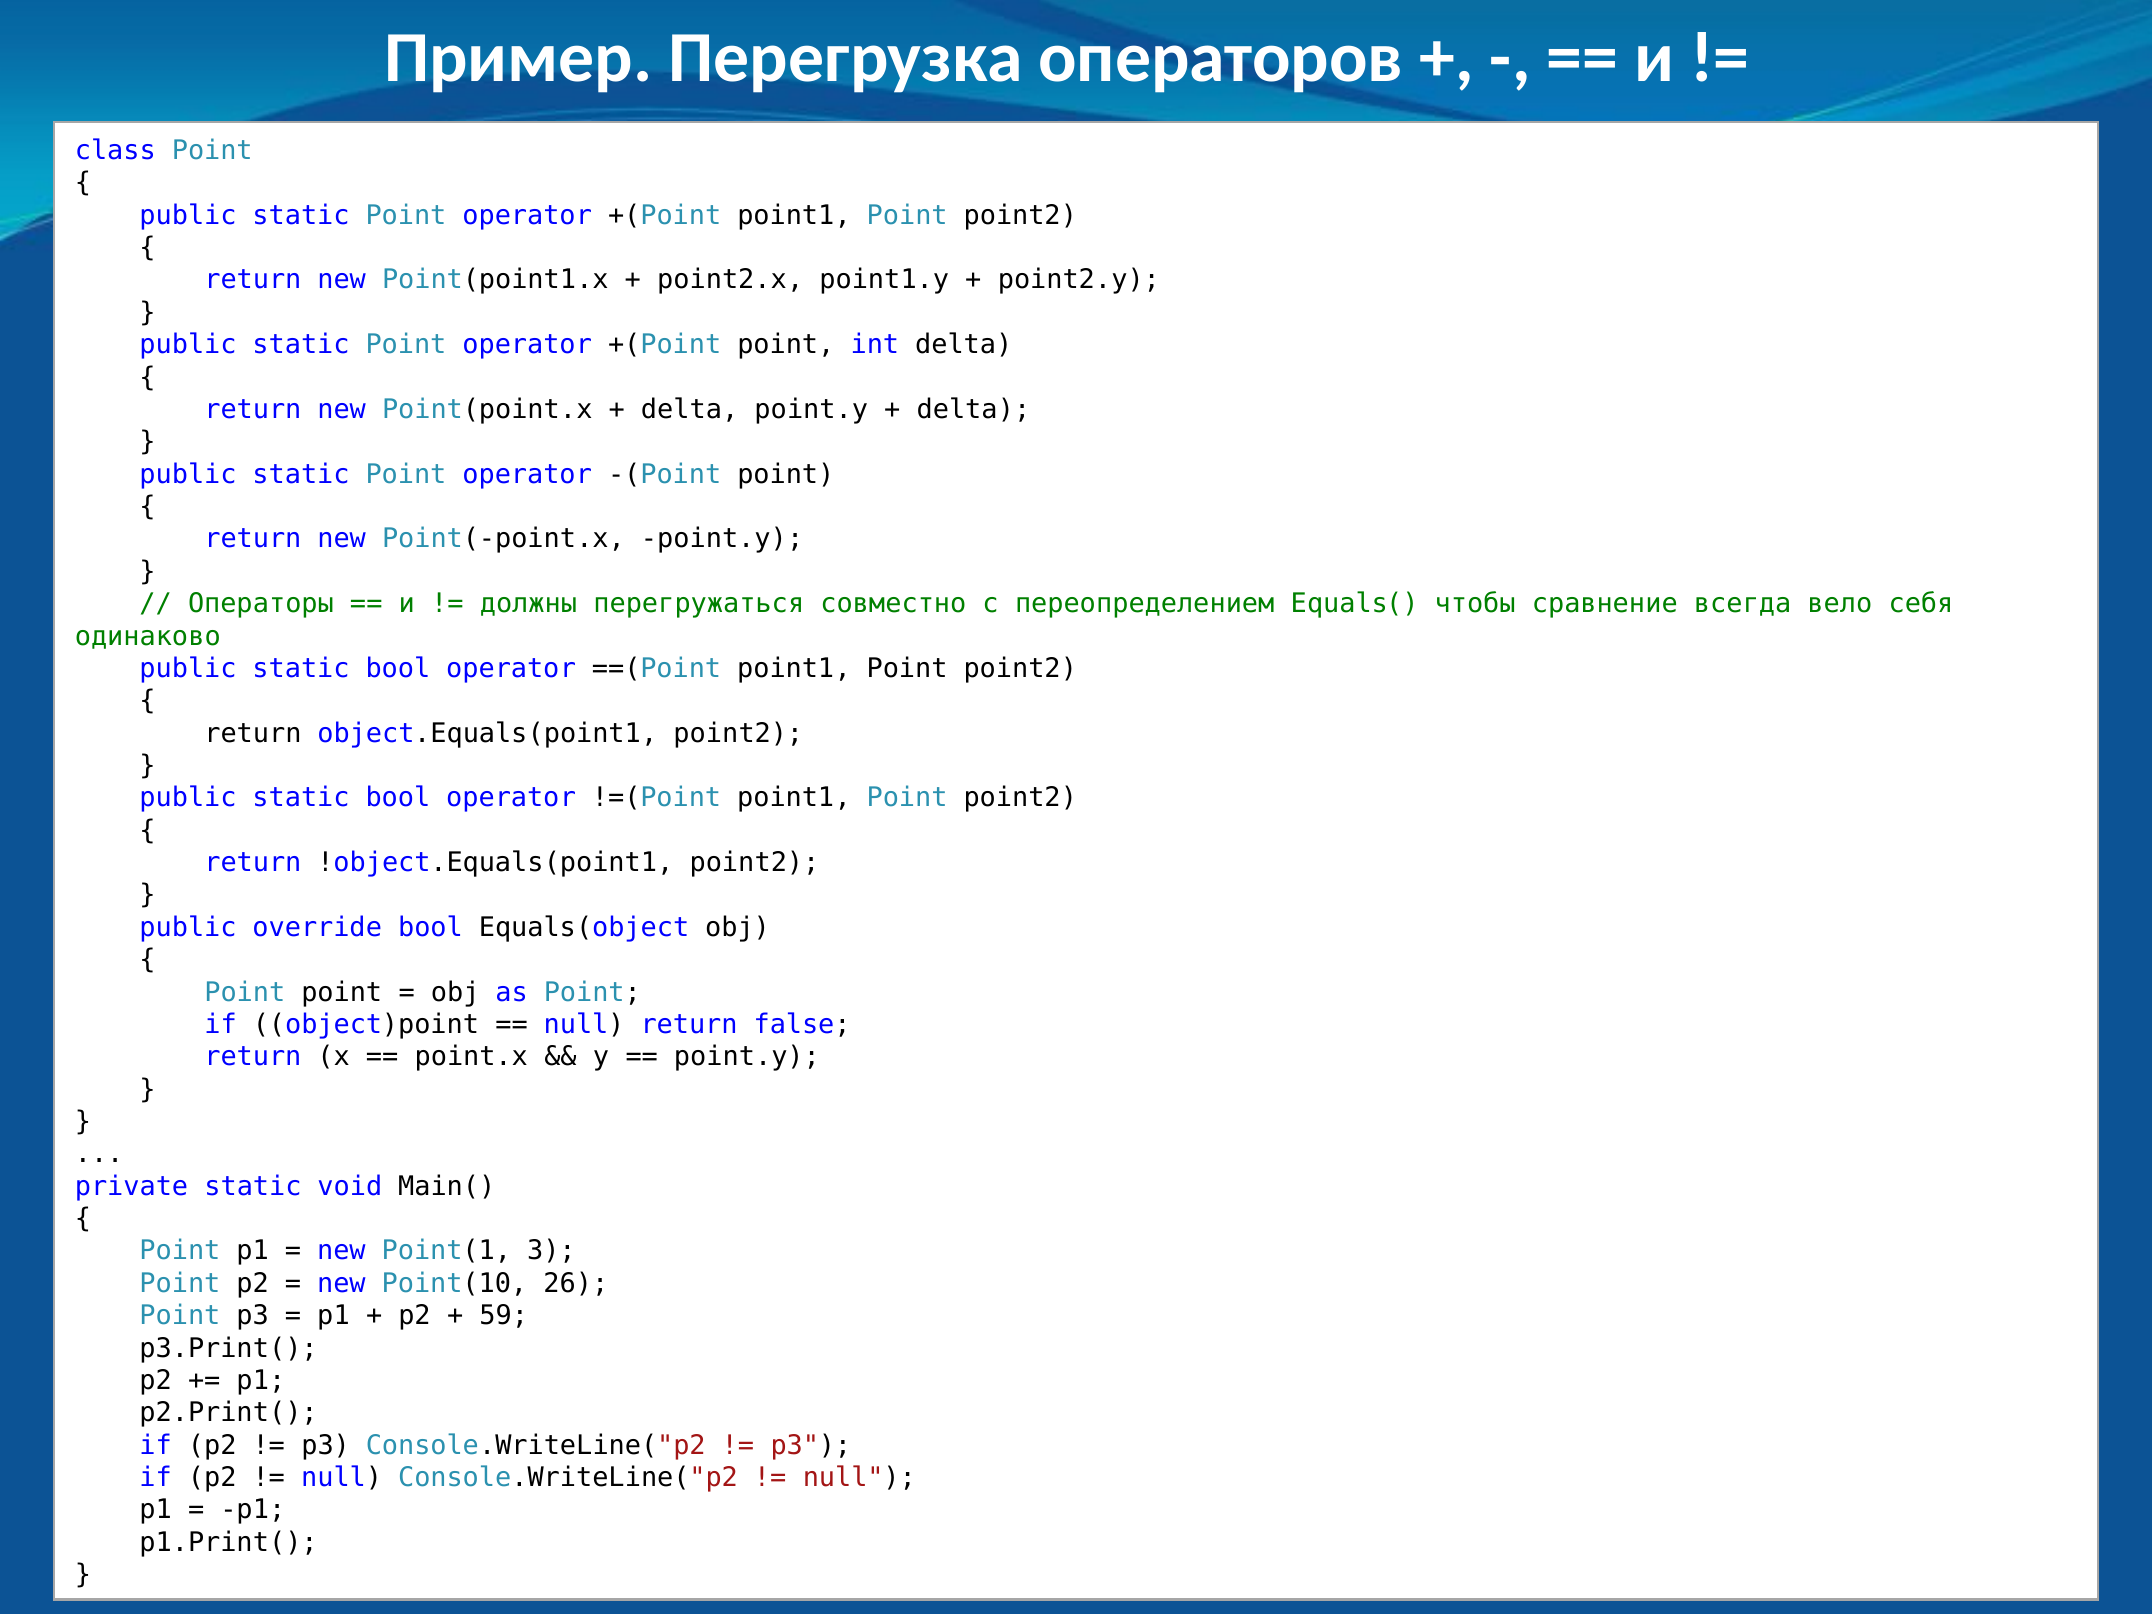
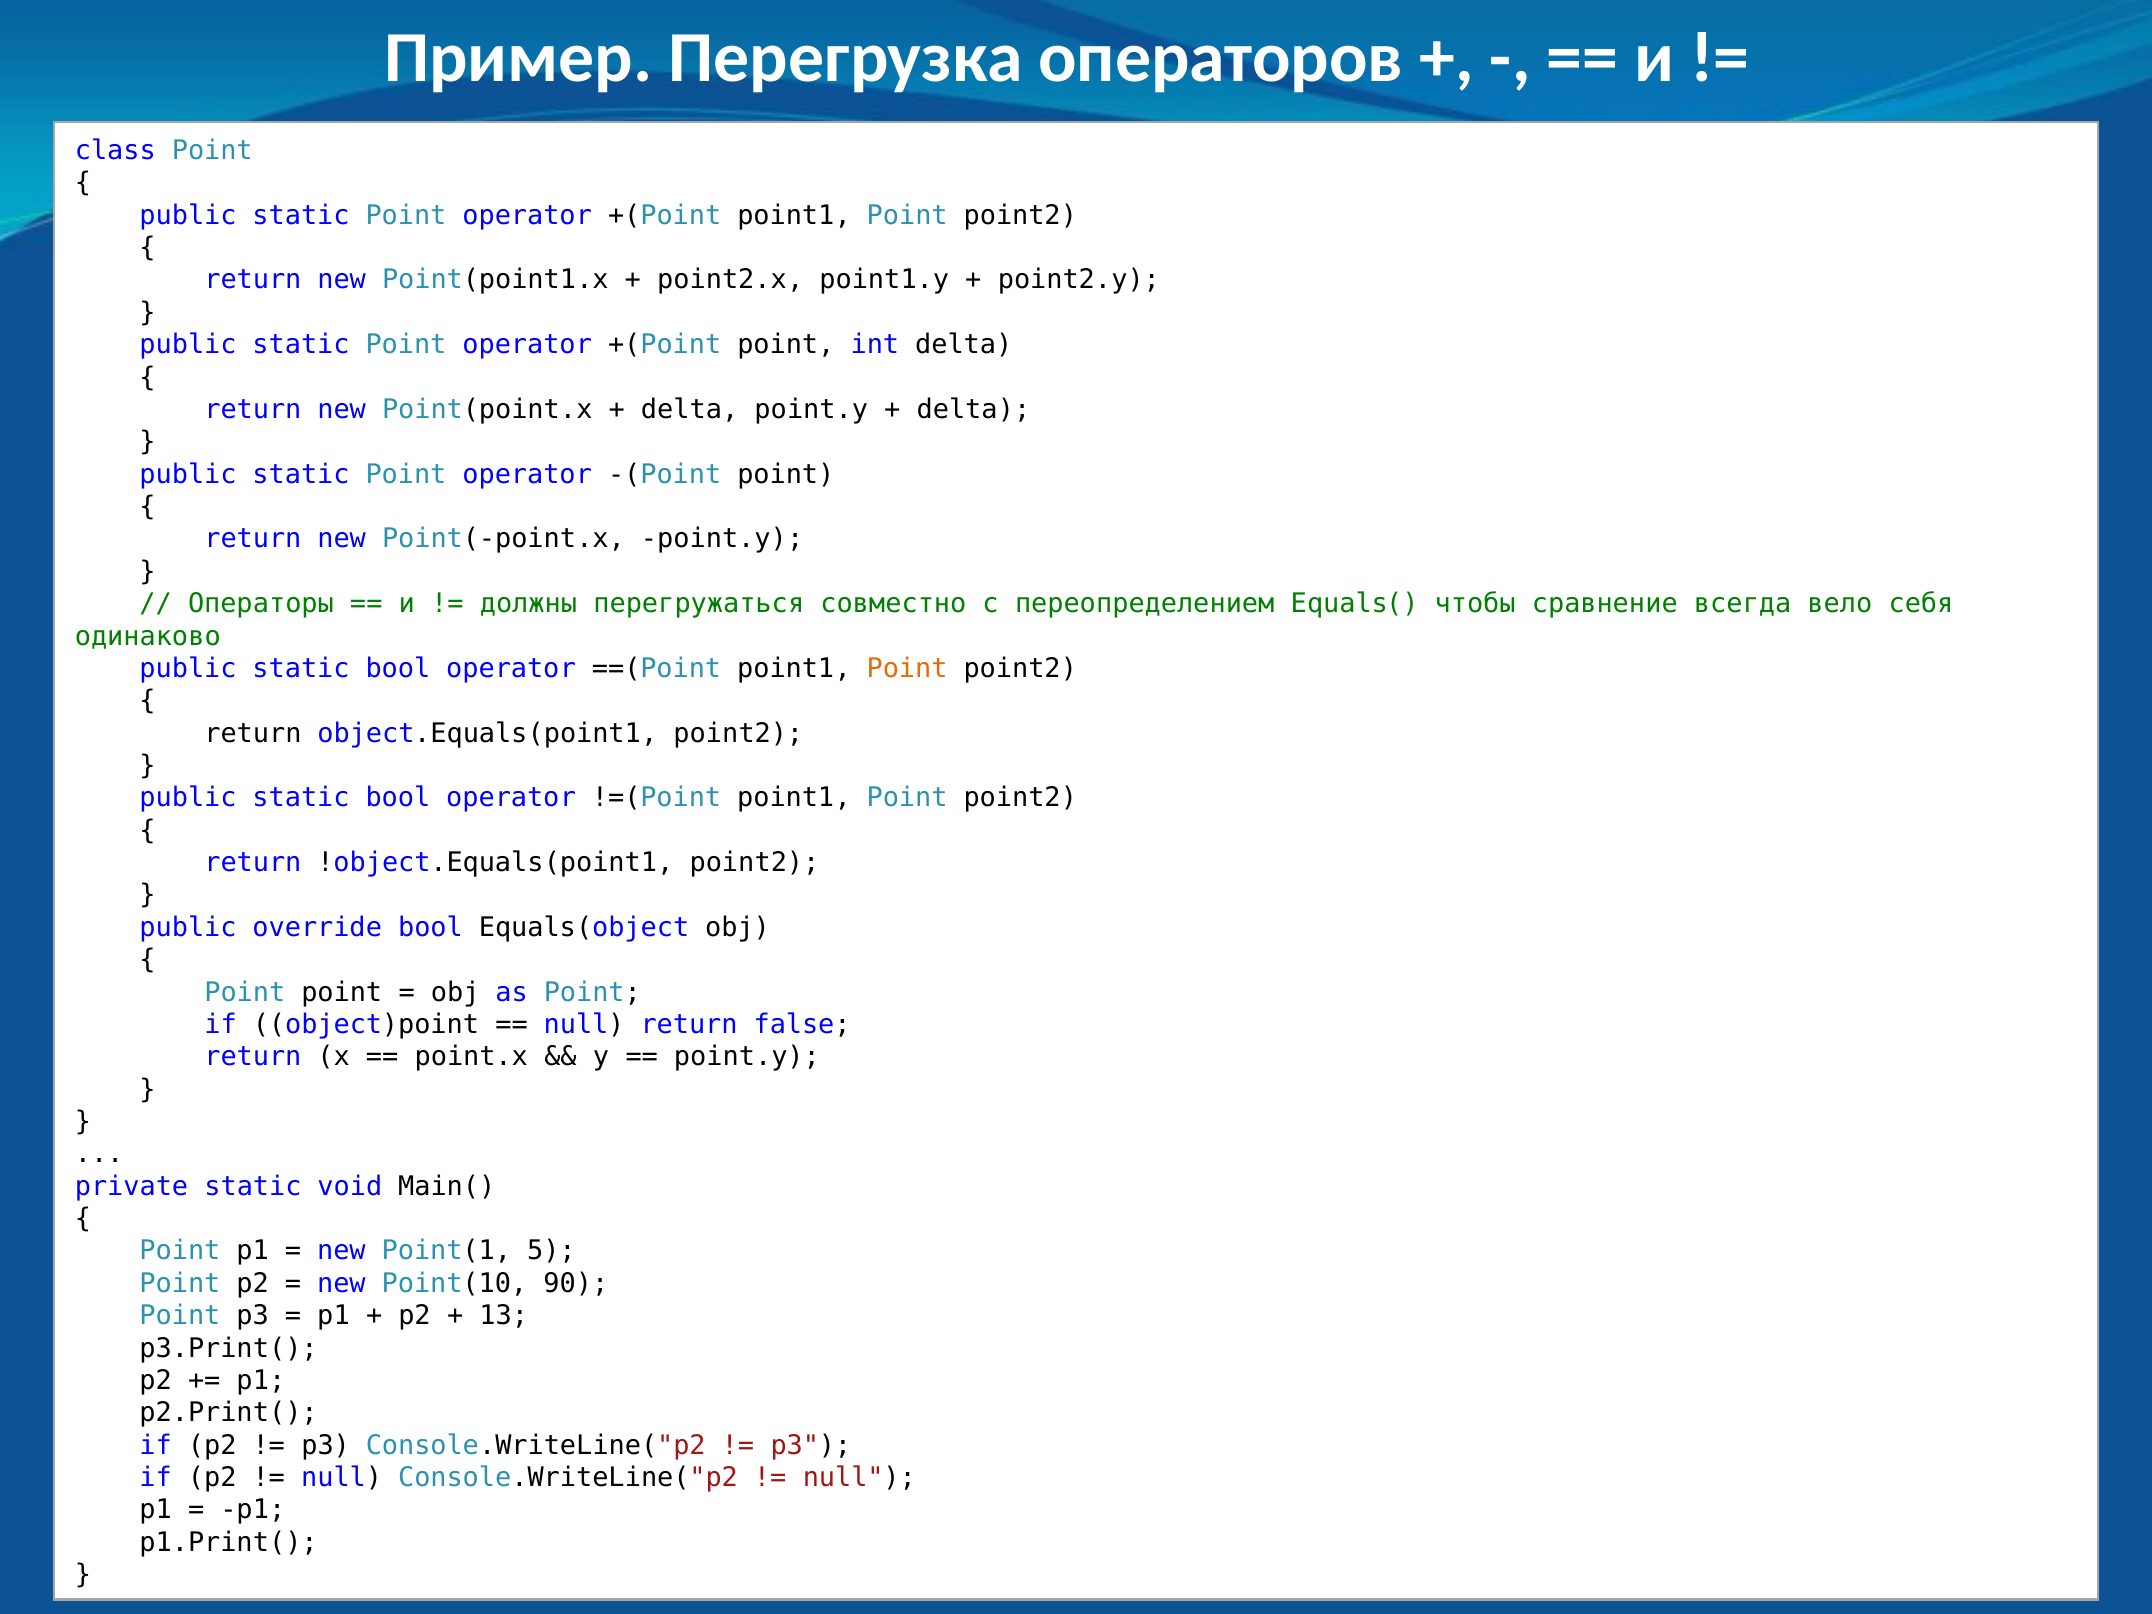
Point colour: black -> orange (907, 668)
3: 3 -> 5 (551, 1251)
26: 26 -> 90 (576, 1283)
59: 59 -> 13 (504, 1316)
